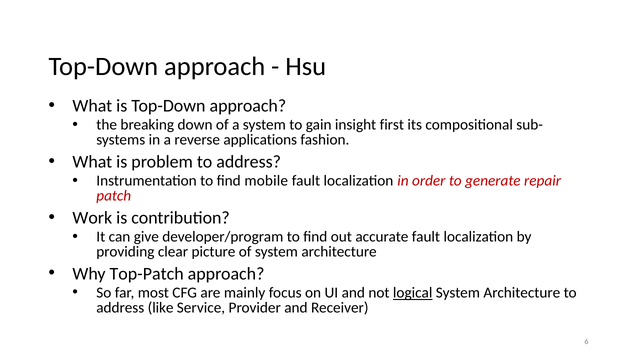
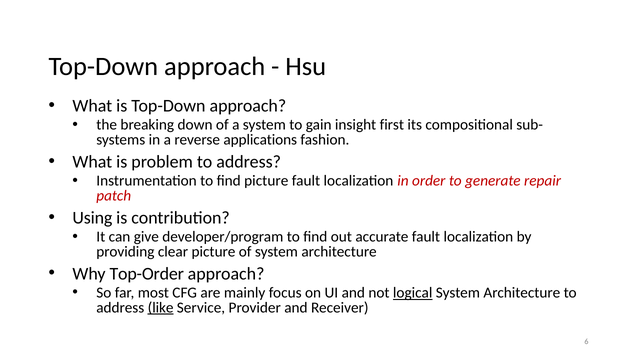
find mobile: mobile -> picture (266, 181)
Work: Work -> Using (92, 218)
Top-Patch: Top-Patch -> Top-Order (147, 274)
like underline: none -> present (161, 308)
